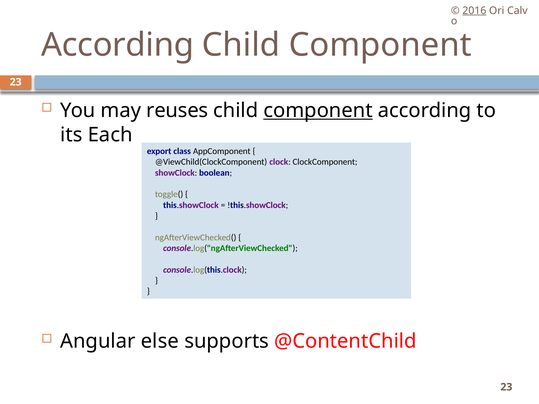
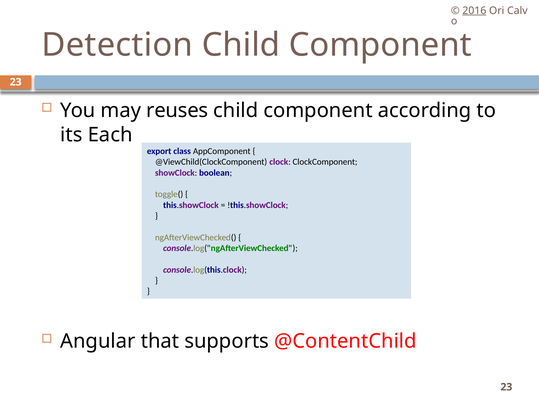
According: According -> Detection (117, 45)
component underline: present -> none (318, 111)
else: else -> that (160, 341)
